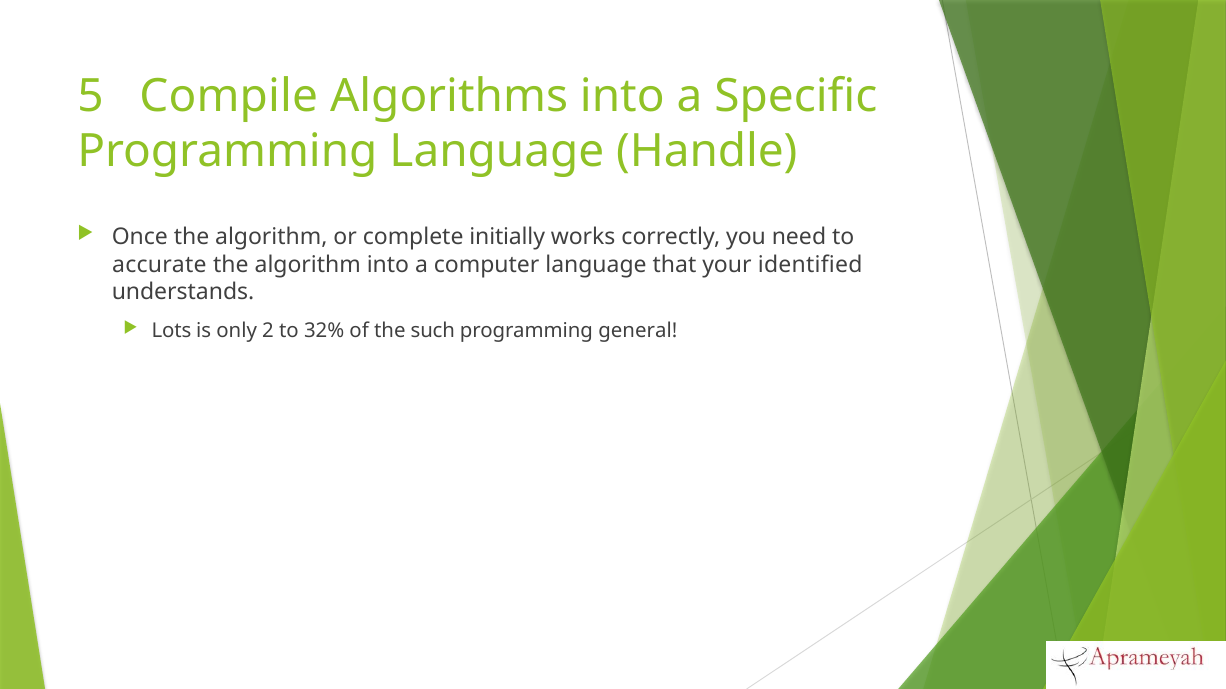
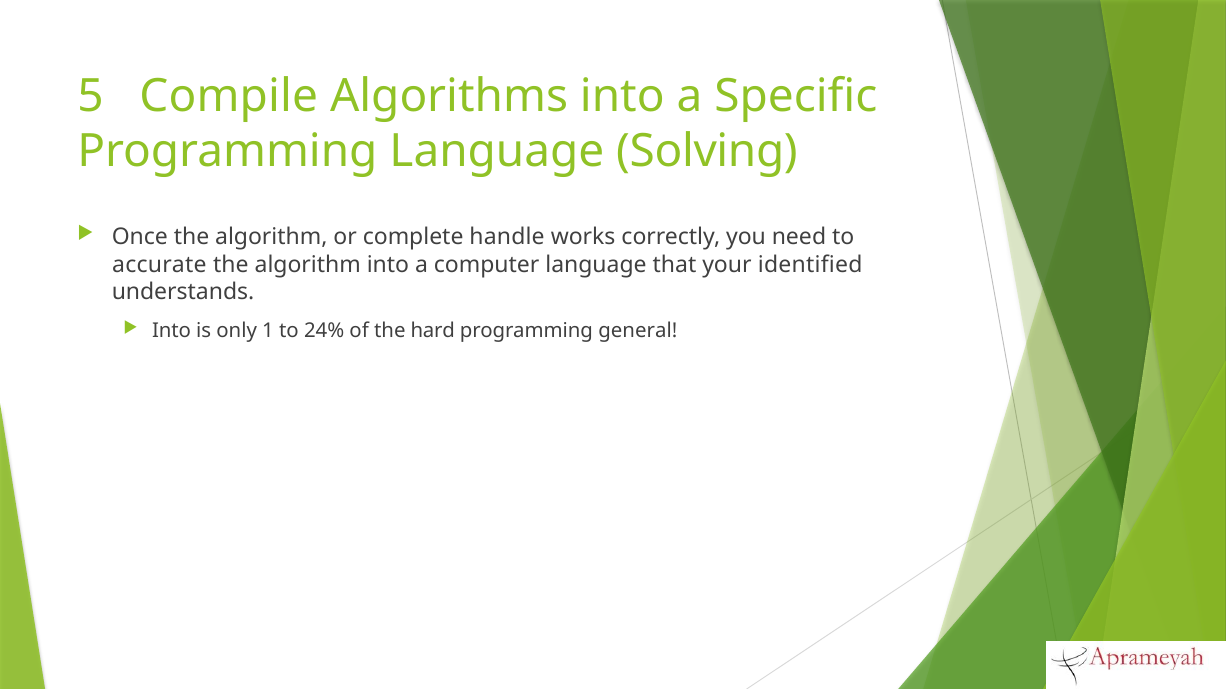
Handle: Handle -> Solving (707, 152)
initially: initially -> handle (507, 237)
Lots: Lots -> Into (171, 331)
2: 2 -> 1 (268, 331)
32%: 32% -> 24% (324, 331)
such: such -> hard (433, 331)
